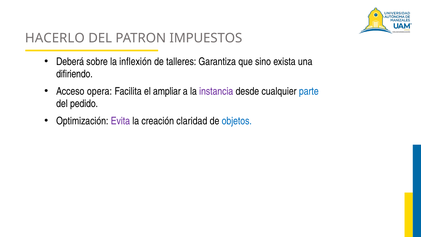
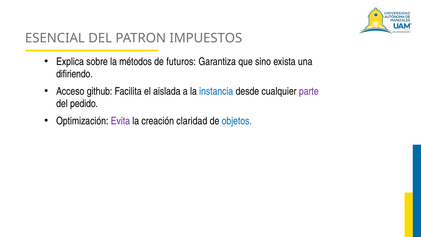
HACERLO: HACERLO -> ESENCIAL (55, 38)
Deberá: Deberá -> Explica (70, 61)
inflexión: inflexión -> métodos (136, 61)
talleres: talleres -> futuros (181, 61)
opera: opera -> github (100, 91)
ampliar: ampliar -> aislada (167, 91)
instancia colour: purple -> blue (216, 91)
parte colour: blue -> purple (309, 91)
